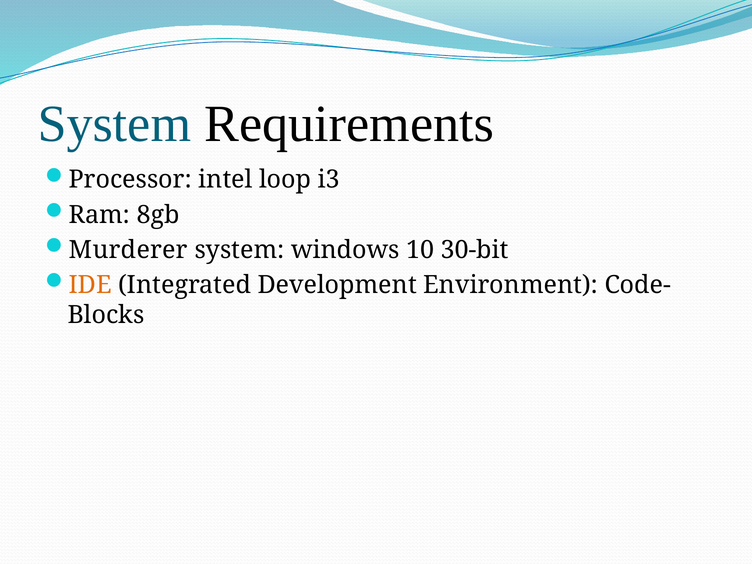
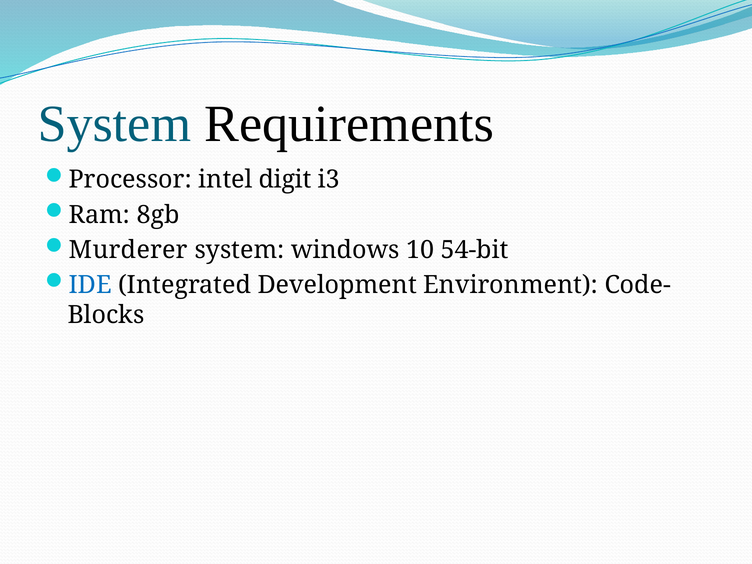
loop: loop -> digit (285, 180)
30-bit: 30-bit -> 54-bit (475, 250)
IDE colour: orange -> blue (90, 285)
